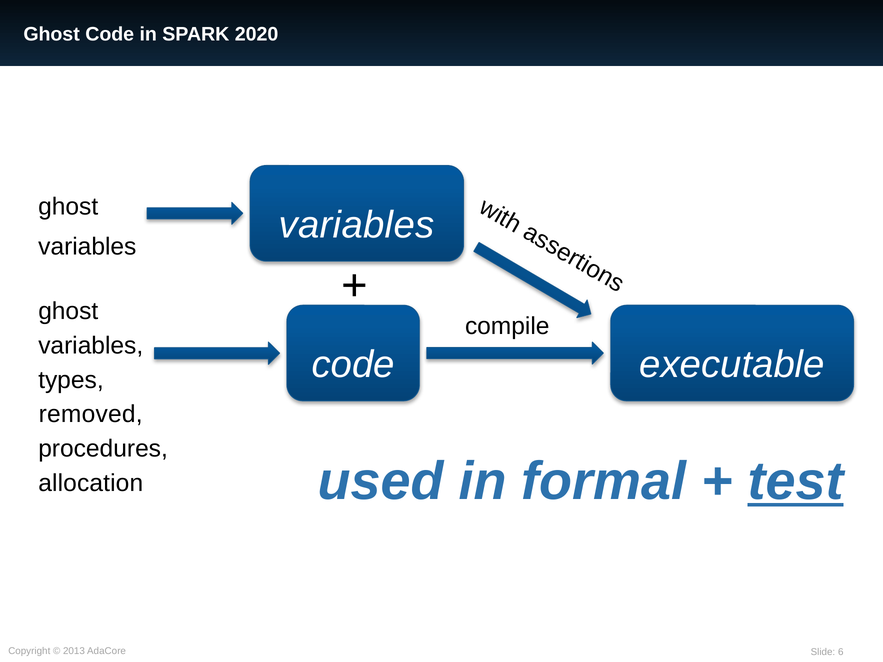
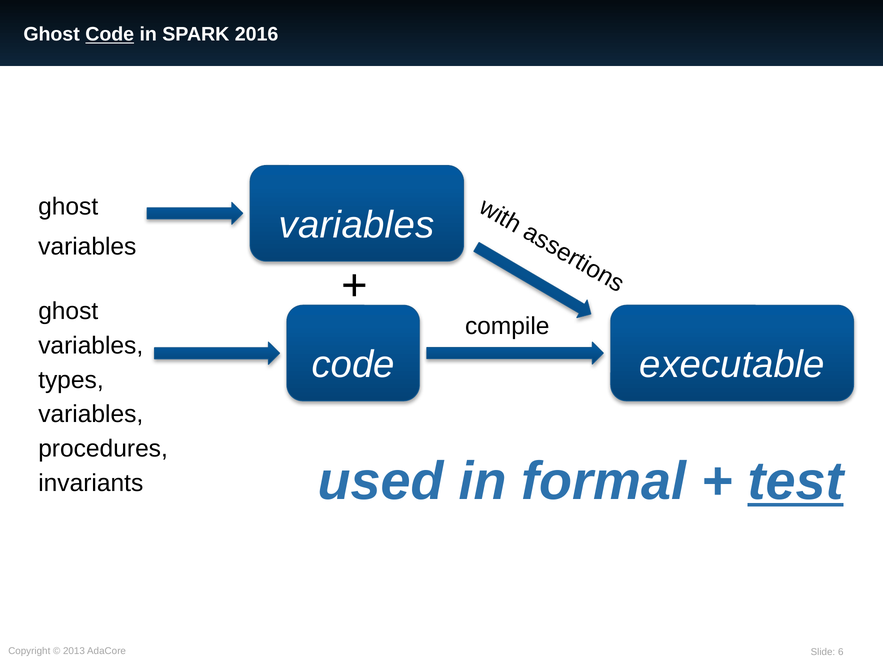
Code underline: none -> present (110, 34)
2020: 2020 -> 2016 (257, 34)
removed: removed -> variables (91, 415)
allocation: allocation -> invariants (91, 483)
